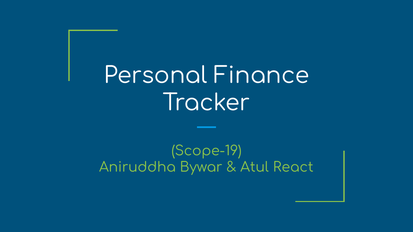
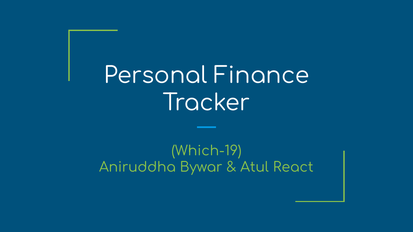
Scope-19: Scope-19 -> Which-19 (206, 151)
